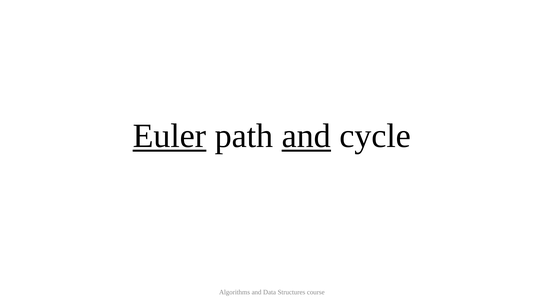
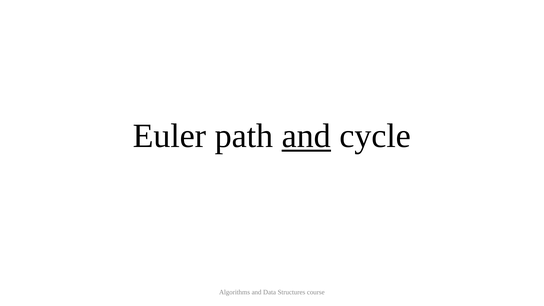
Euler underline: present -> none (170, 136)
